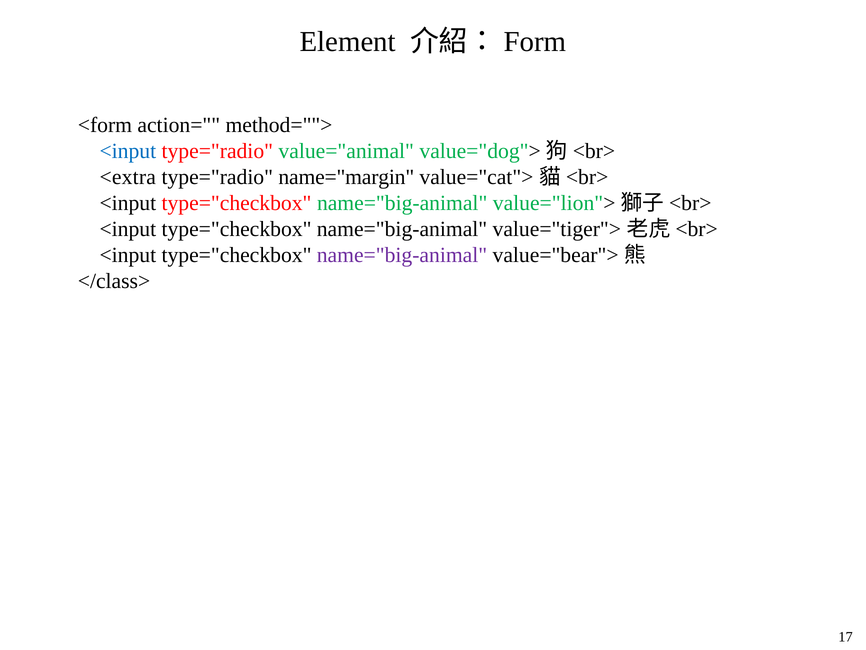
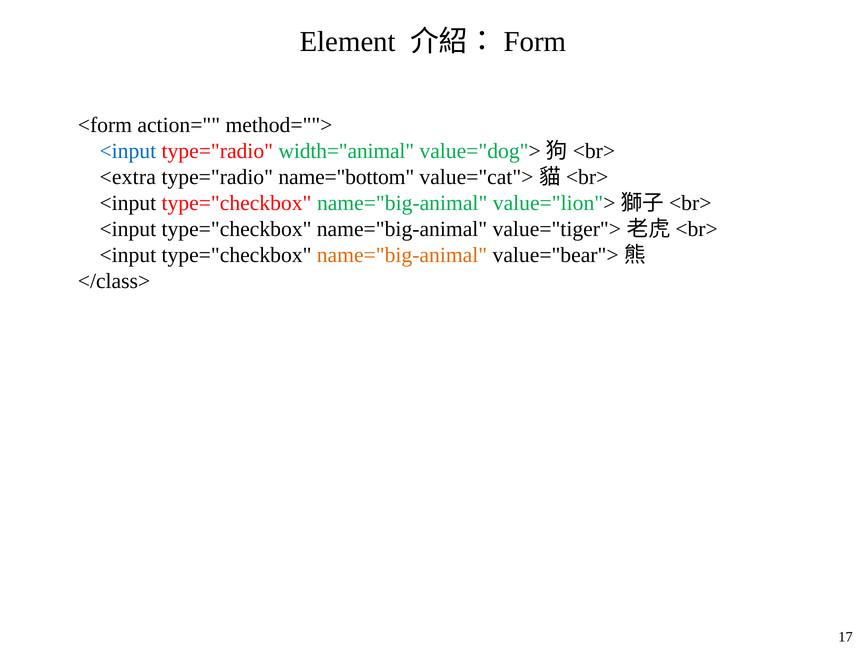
value="animal: value="animal -> width="animal (346, 151)
name="margin: name="margin -> name="bottom (346, 177)
name="big-animal colour: purple -> orange (402, 255)
